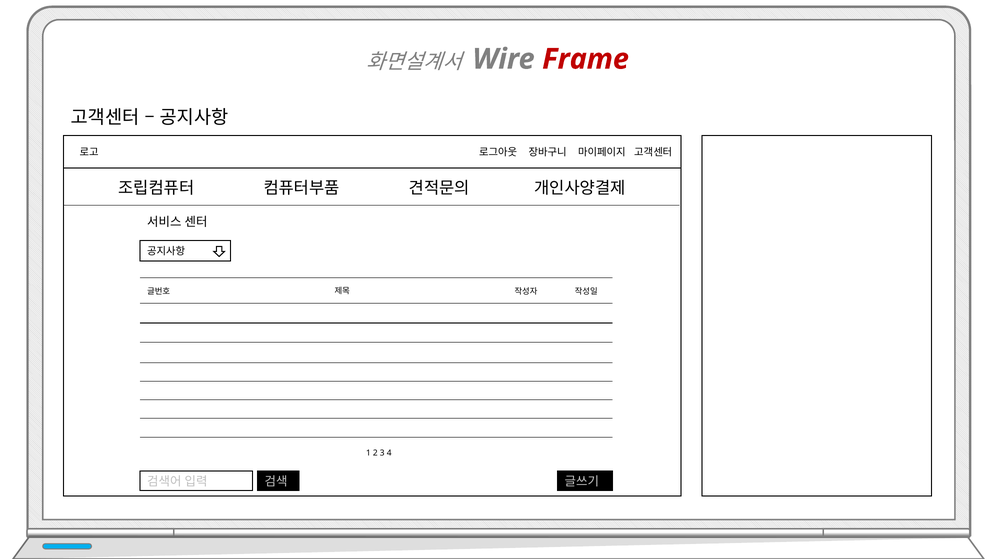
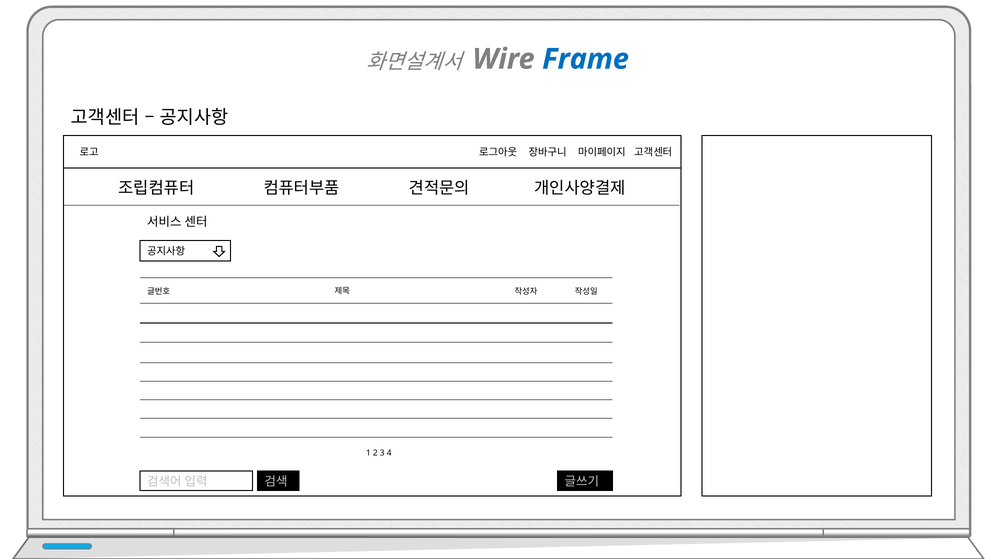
Frame colour: red -> blue (586, 59)
